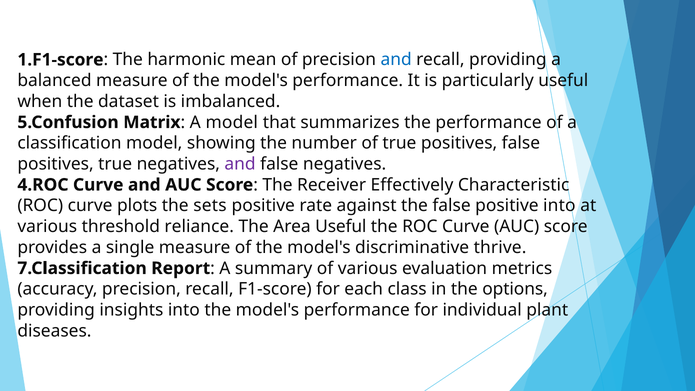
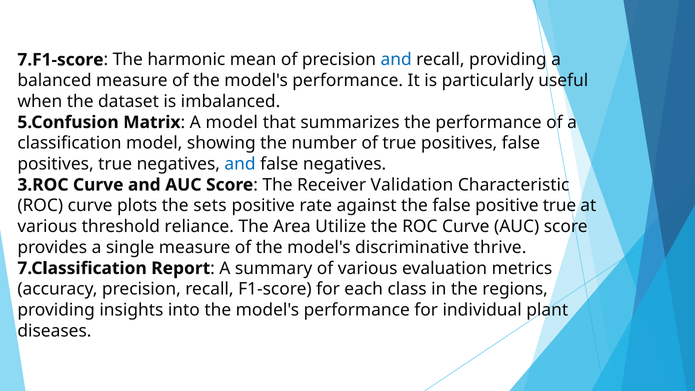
1.F1-score: 1.F1-score -> 7.F1-score (60, 60)
and colour: purple -> blue (240, 164)
4.ROC: 4.ROC -> 3.ROC (43, 185)
Effectively: Effectively -> Validation (412, 185)
positive into: into -> true (560, 206)
Area Useful: Useful -> Utilize (341, 227)
options: options -> regions (515, 289)
